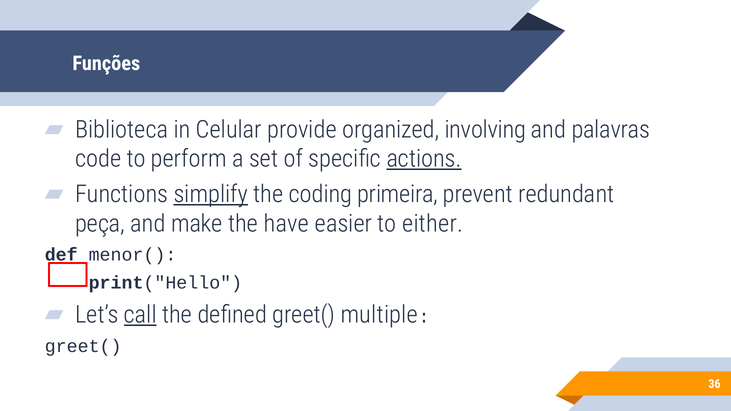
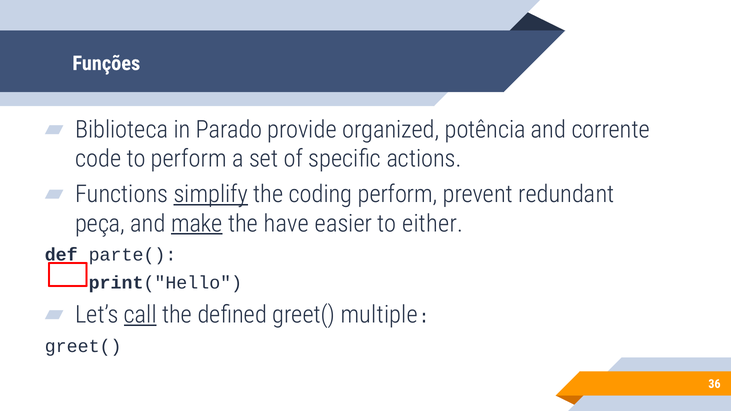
Celular: Celular -> Parado (229, 130)
involving: involving -> potência (485, 130)
palavras: palavras -> corrente (611, 130)
actions underline: present -> none (424, 159)
coding primeira: primeira -> perform (398, 194)
make underline: none -> present (197, 224)
menor(: menor( -> parte( (133, 255)
